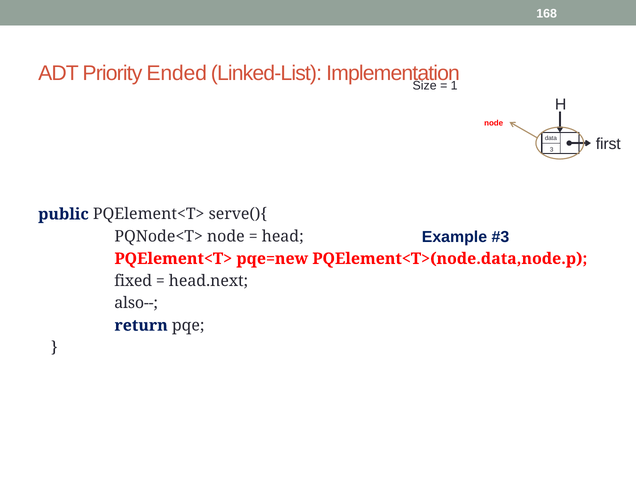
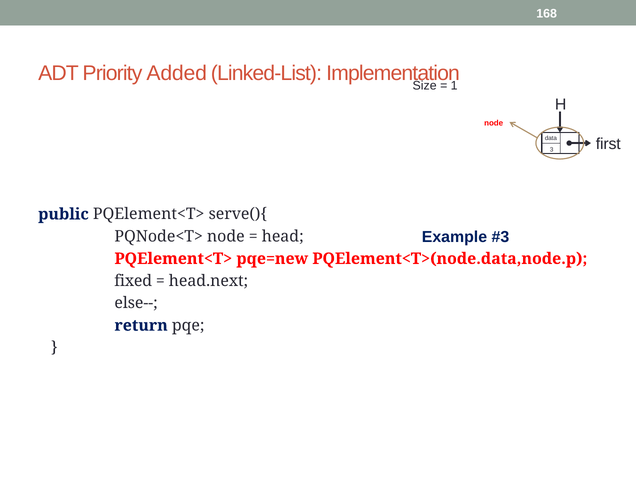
Ended: Ended -> Added (177, 73)
also--: also-- -> else-- (136, 303)
